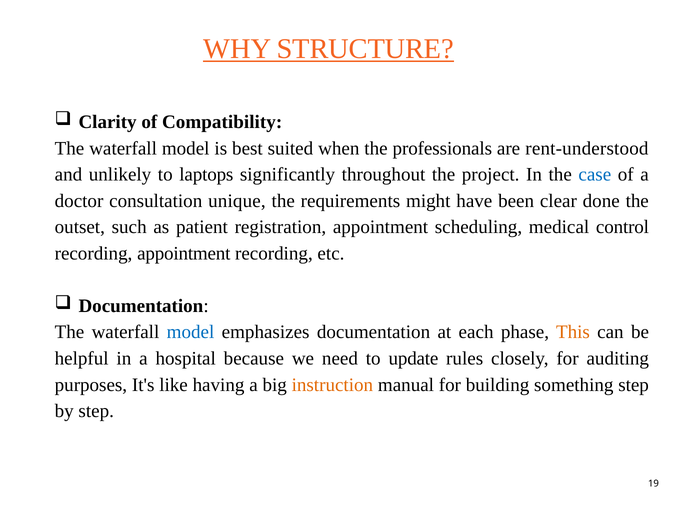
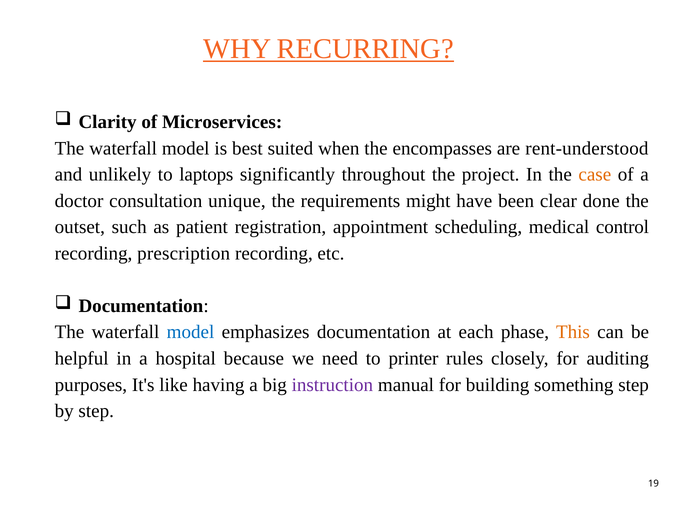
STRUCTURE: STRUCTURE -> RECURRING (365, 49)
Compatibility: Compatibility -> Microservices (222, 122)
professionals: professionals -> encompasses (442, 148)
case colour: blue -> orange (595, 174)
recording appointment: appointment -> prescription (184, 253)
update: update -> printer (413, 358)
instruction colour: orange -> purple (332, 385)
